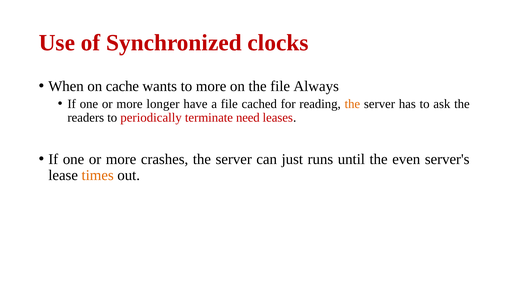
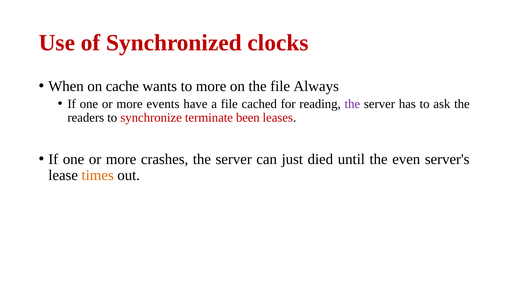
longer: longer -> events (163, 104)
the colour: orange -> purple (352, 104)
periodically: periodically -> synchronize (151, 117)
need: need -> been (248, 117)
runs: runs -> died (320, 159)
